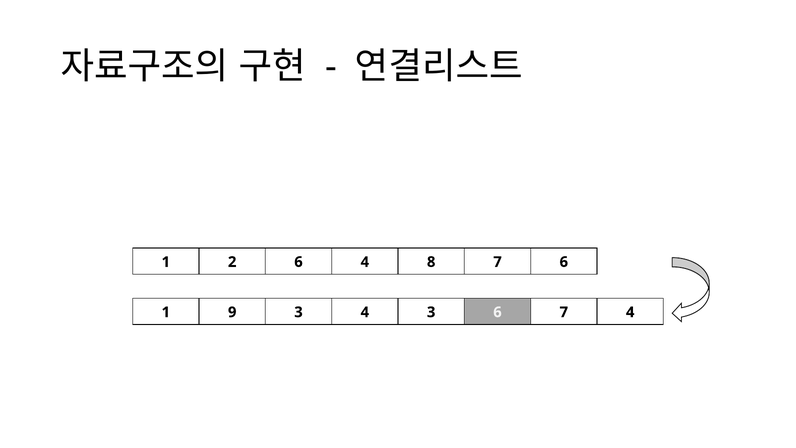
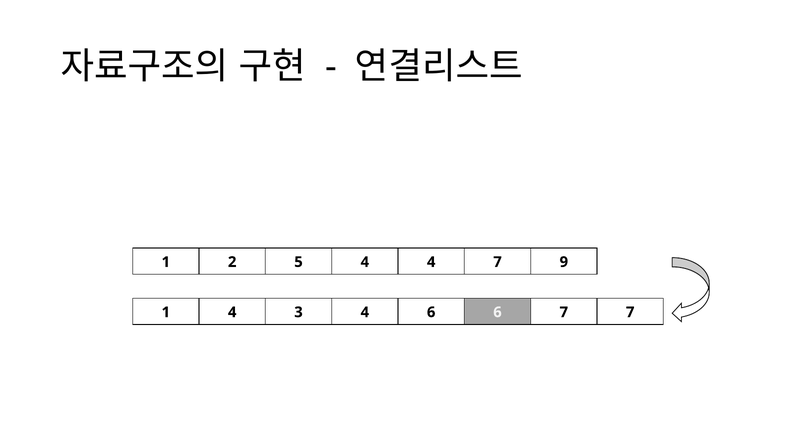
2 6: 6 -> 5 (299, 262)
4 8: 8 -> 4 (431, 262)
7 6: 6 -> 9 (564, 262)
1 9: 9 -> 4 (232, 312)
4 3: 3 -> 6 (431, 312)
7 4: 4 -> 7 (630, 312)
